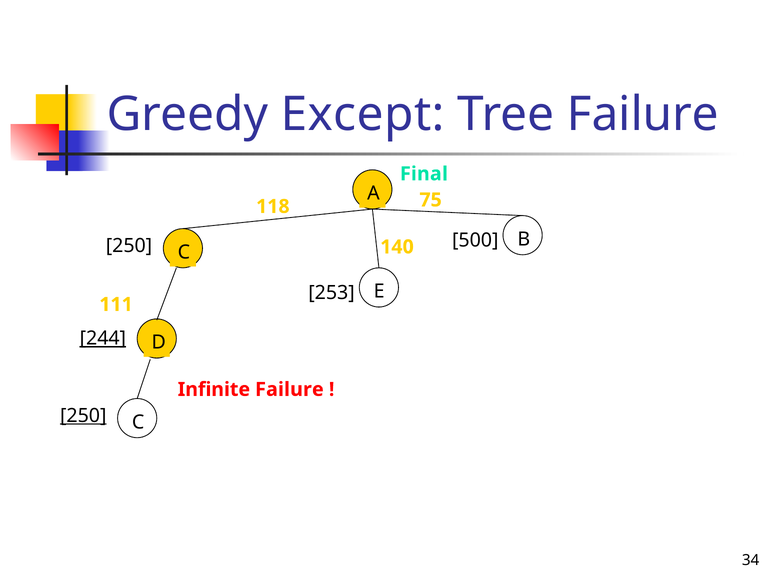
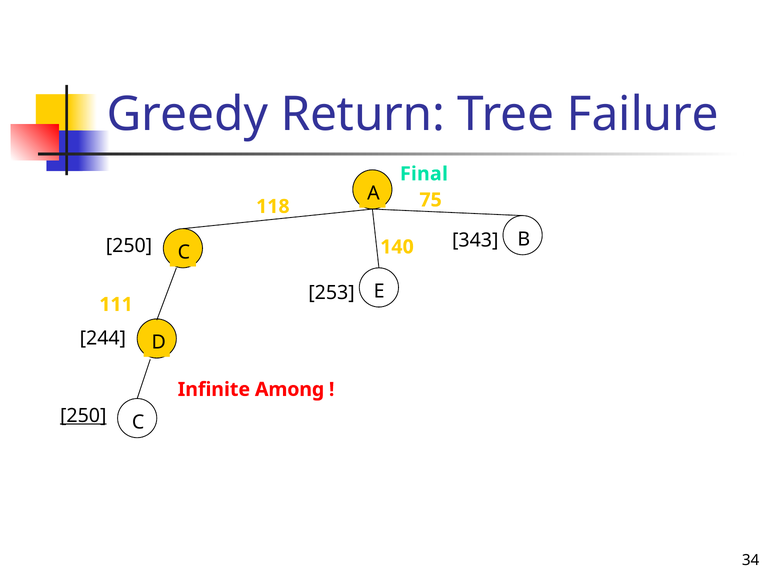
Except: Except -> Return (363, 114)
500: 500 -> 343 (475, 240)
244 underline: present -> none (103, 338)
Infinite Failure: Failure -> Among (290, 389)
